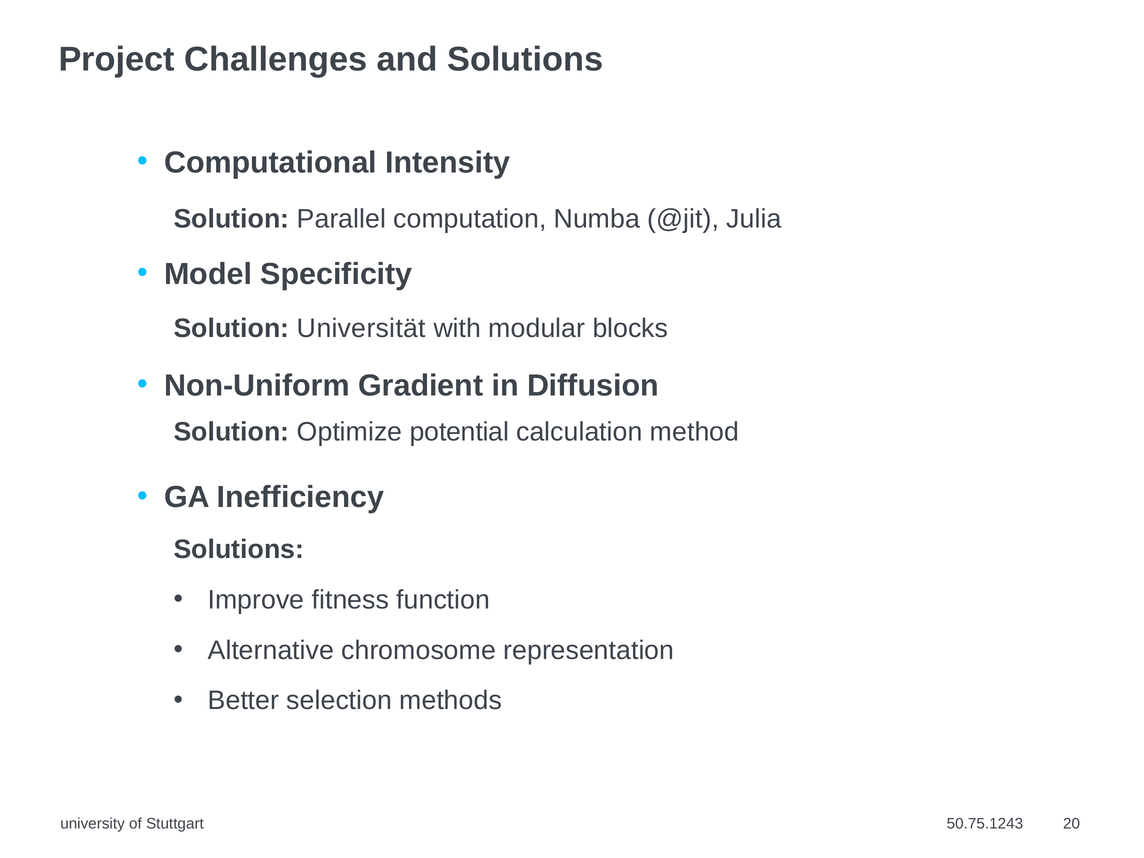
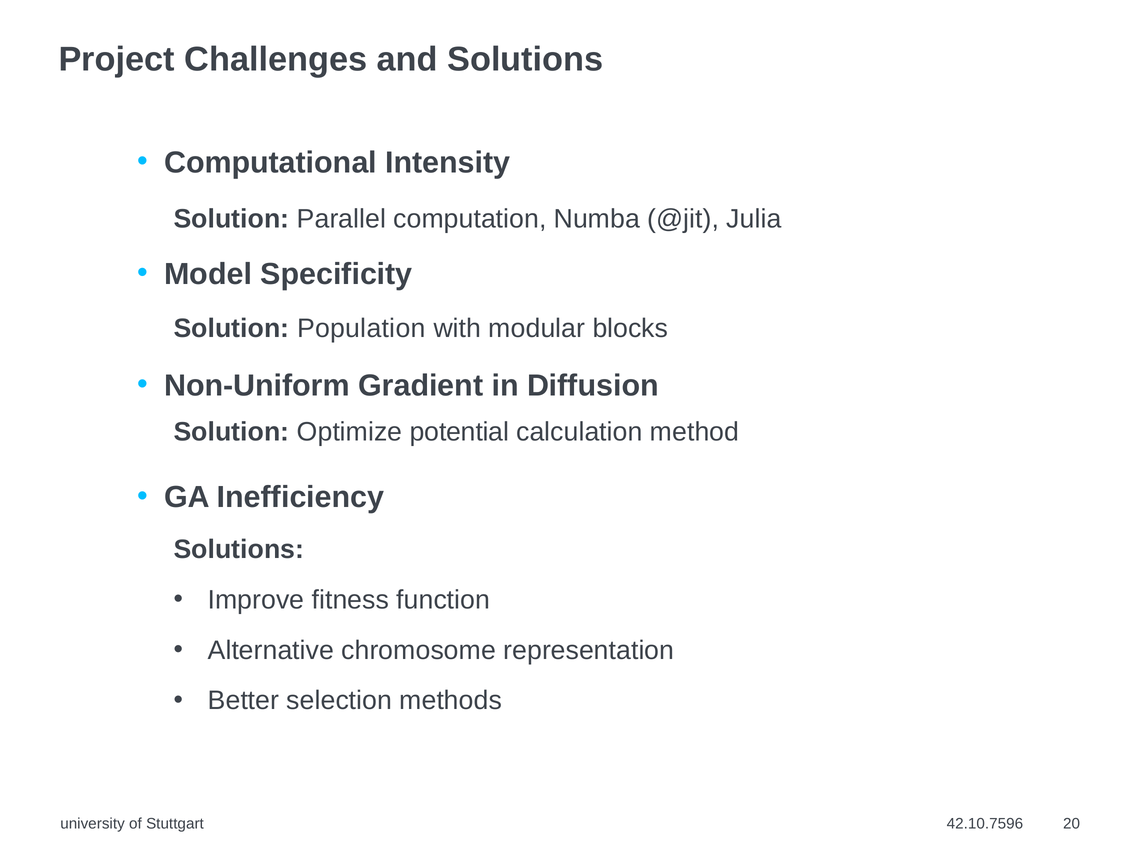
Universität: Universität -> Population (361, 328)
50.75.1243: 50.75.1243 -> 42.10.7596 (985, 824)
